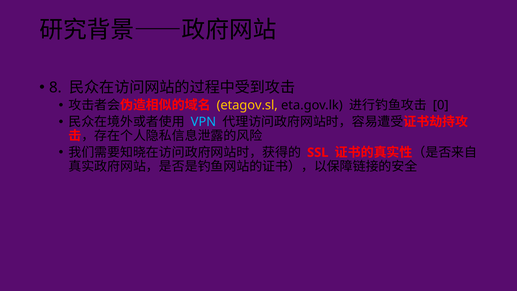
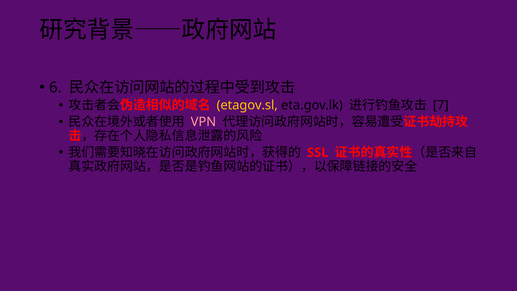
8: 8 -> 6 (55, 87)
0: 0 -> 7 (441, 105)
VPN colour: light blue -> pink (203, 122)
